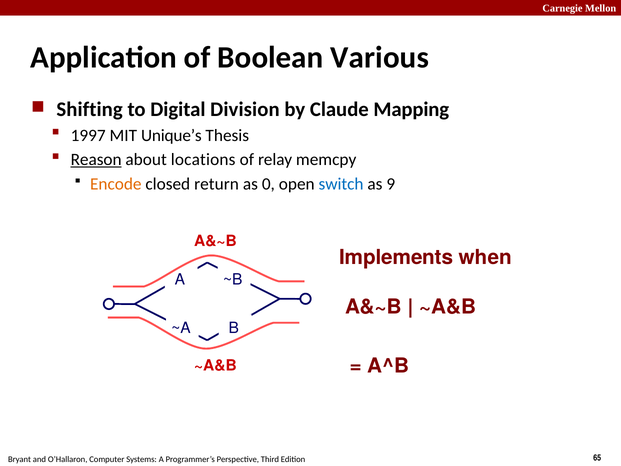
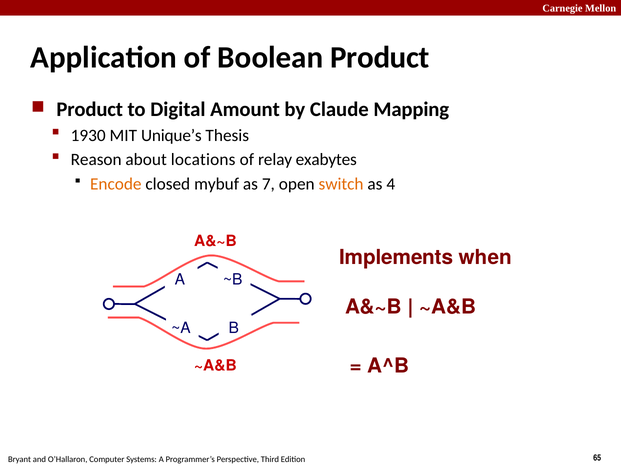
Boolean Various: Various -> Product (380, 58)
Shifting: Shifting -> Product (90, 109)
Division: Division -> Amount (245, 109)
1997: 1997 -> 1930 (88, 135)
Reason underline: present -> none (96, 160)
memcpy: memcpy -> exabytes (326, 160)
return: return -> mybuf (217, 184)
0: 0 -> 7 (268, 184)
switch colour: blue -> orange (341, 184)
9: 9 -> 4 (391, 184)
